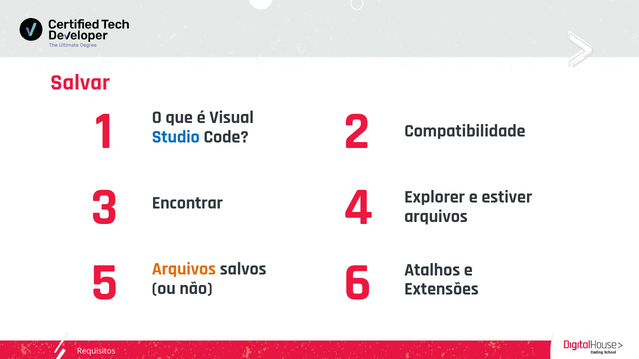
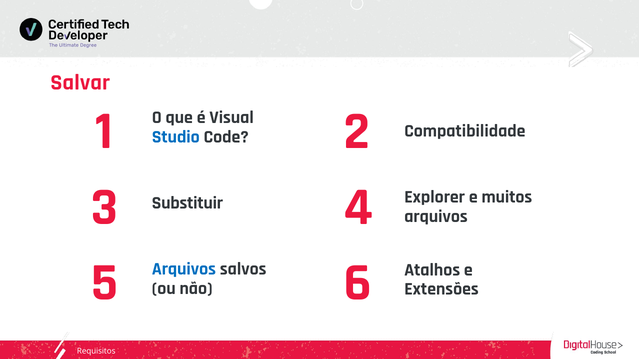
estiver: estiver -> muitos (507, 197)
Encontrar: Encontrar -> Substituir (187, 203)
Arquivos colour: orange -> blue (184, 269)
